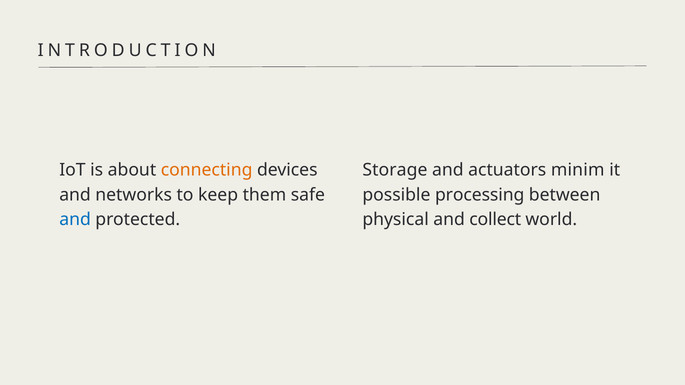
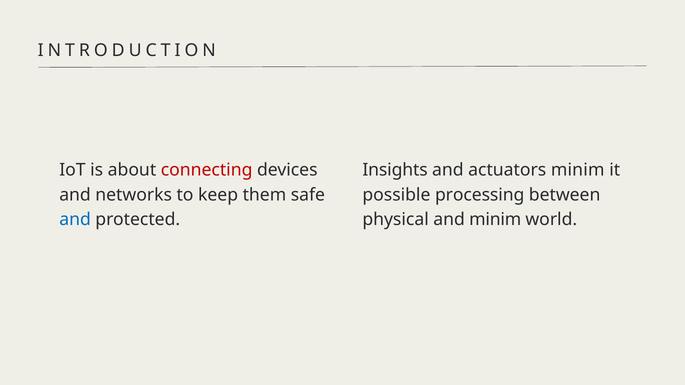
connecting colour: orange -> red (207, 170)
Storage: Storage -> Insights (395, 170)
and collect: collect -> minim (495, 220)
